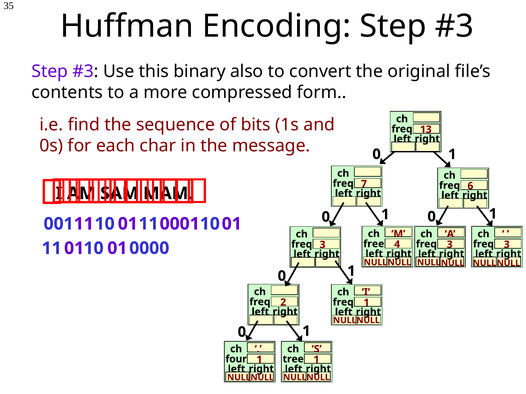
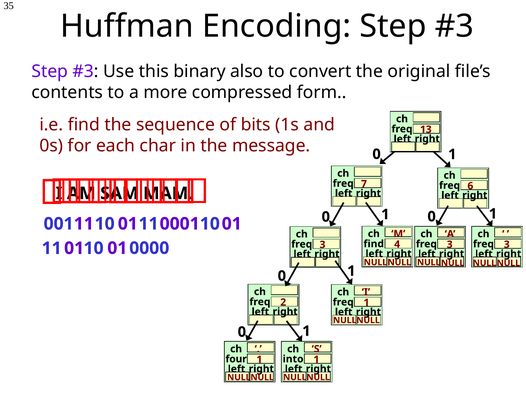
free: free -> find (374, 244)
tree: tree -> into (293, 359)
